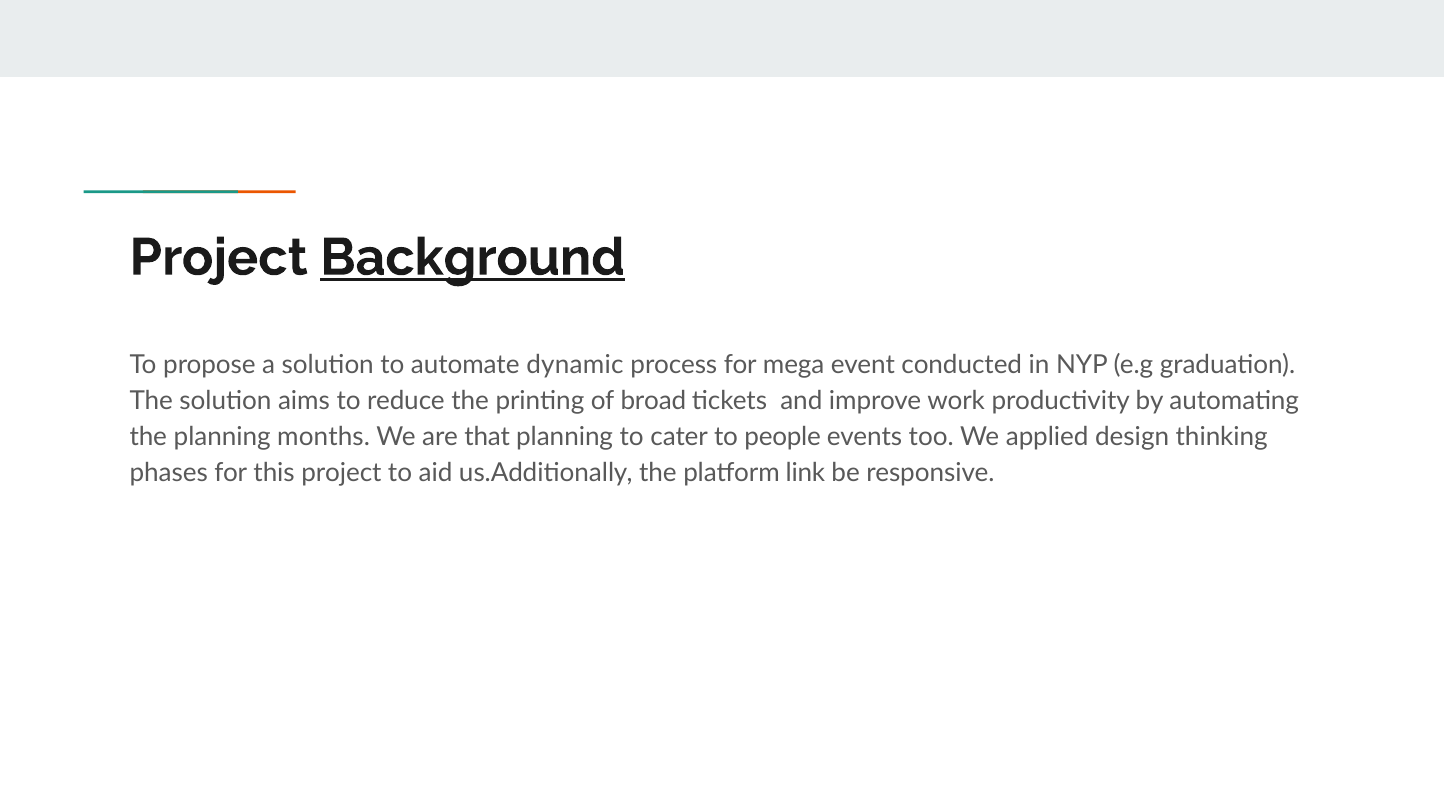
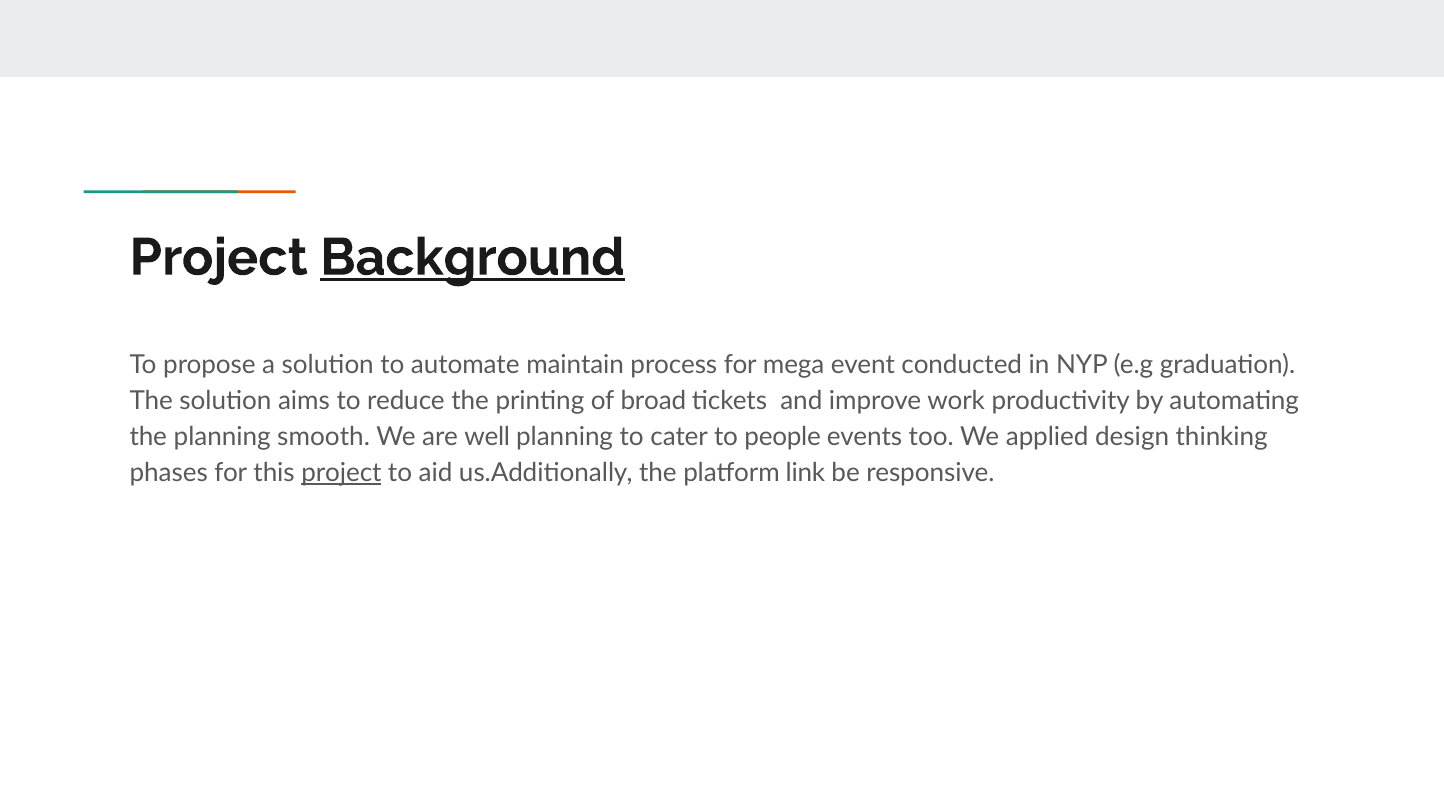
dynamic: dynamic -> maintain (575, 365)
months: months -> smooth (324, 437)
that: that -> well (487, 437)
project underline: none -> present (341, 473)
